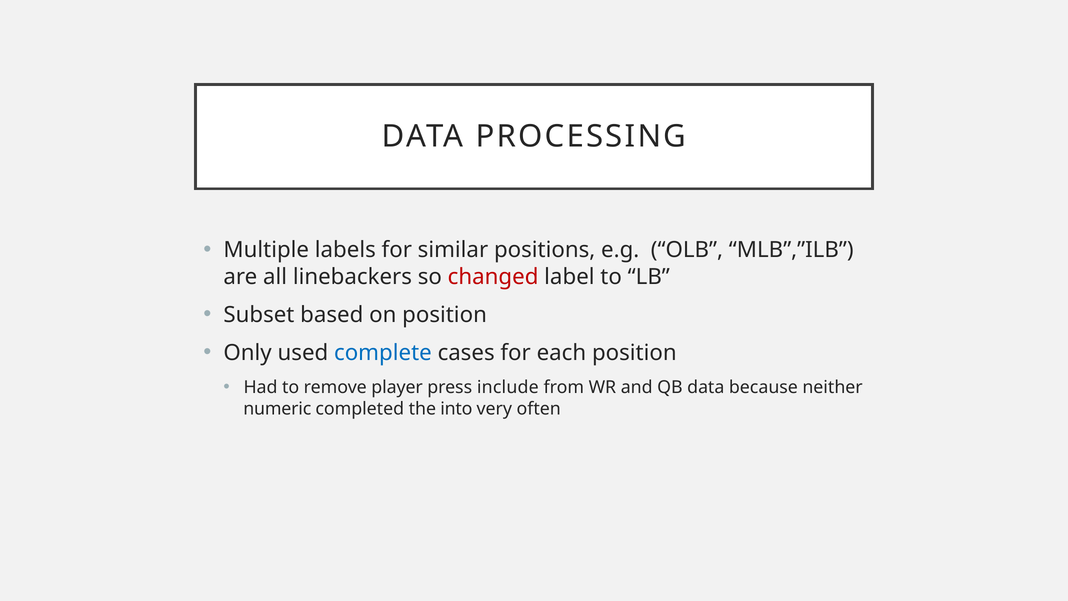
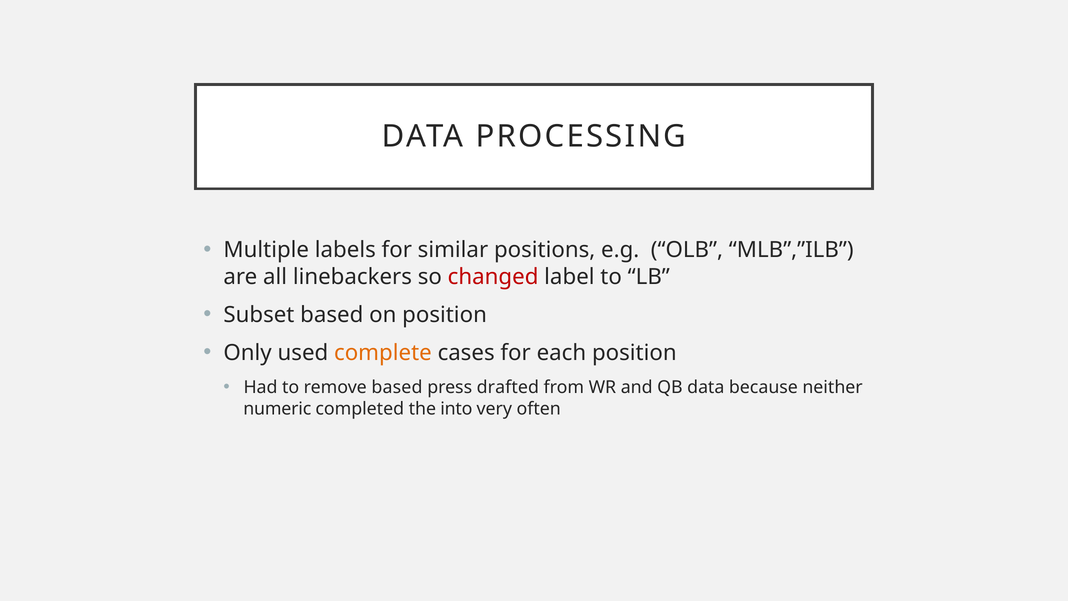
complete colour: blue -> orange (383, 353)
remove player: player -> based (397, 387)
include: include -> drafted (508, 387)
